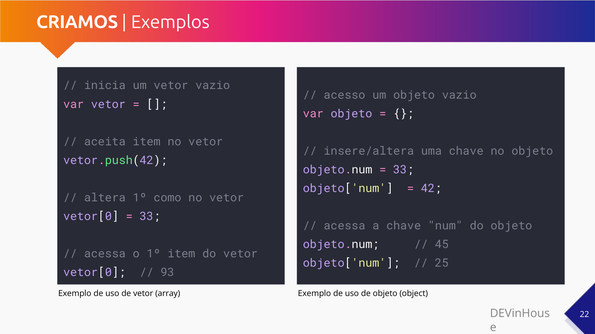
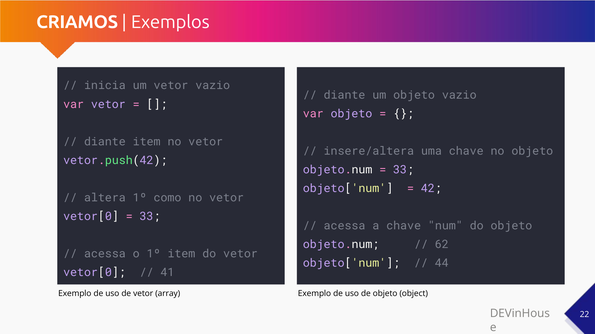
acesso: acesso -> diante (345, 95)
aceita: aceita -> diante (105, 142)
45: 45 -> 62 (442, 245)
25: 25 -> 44 (442, 264)
93: 93 -> 41 (167, 273)
